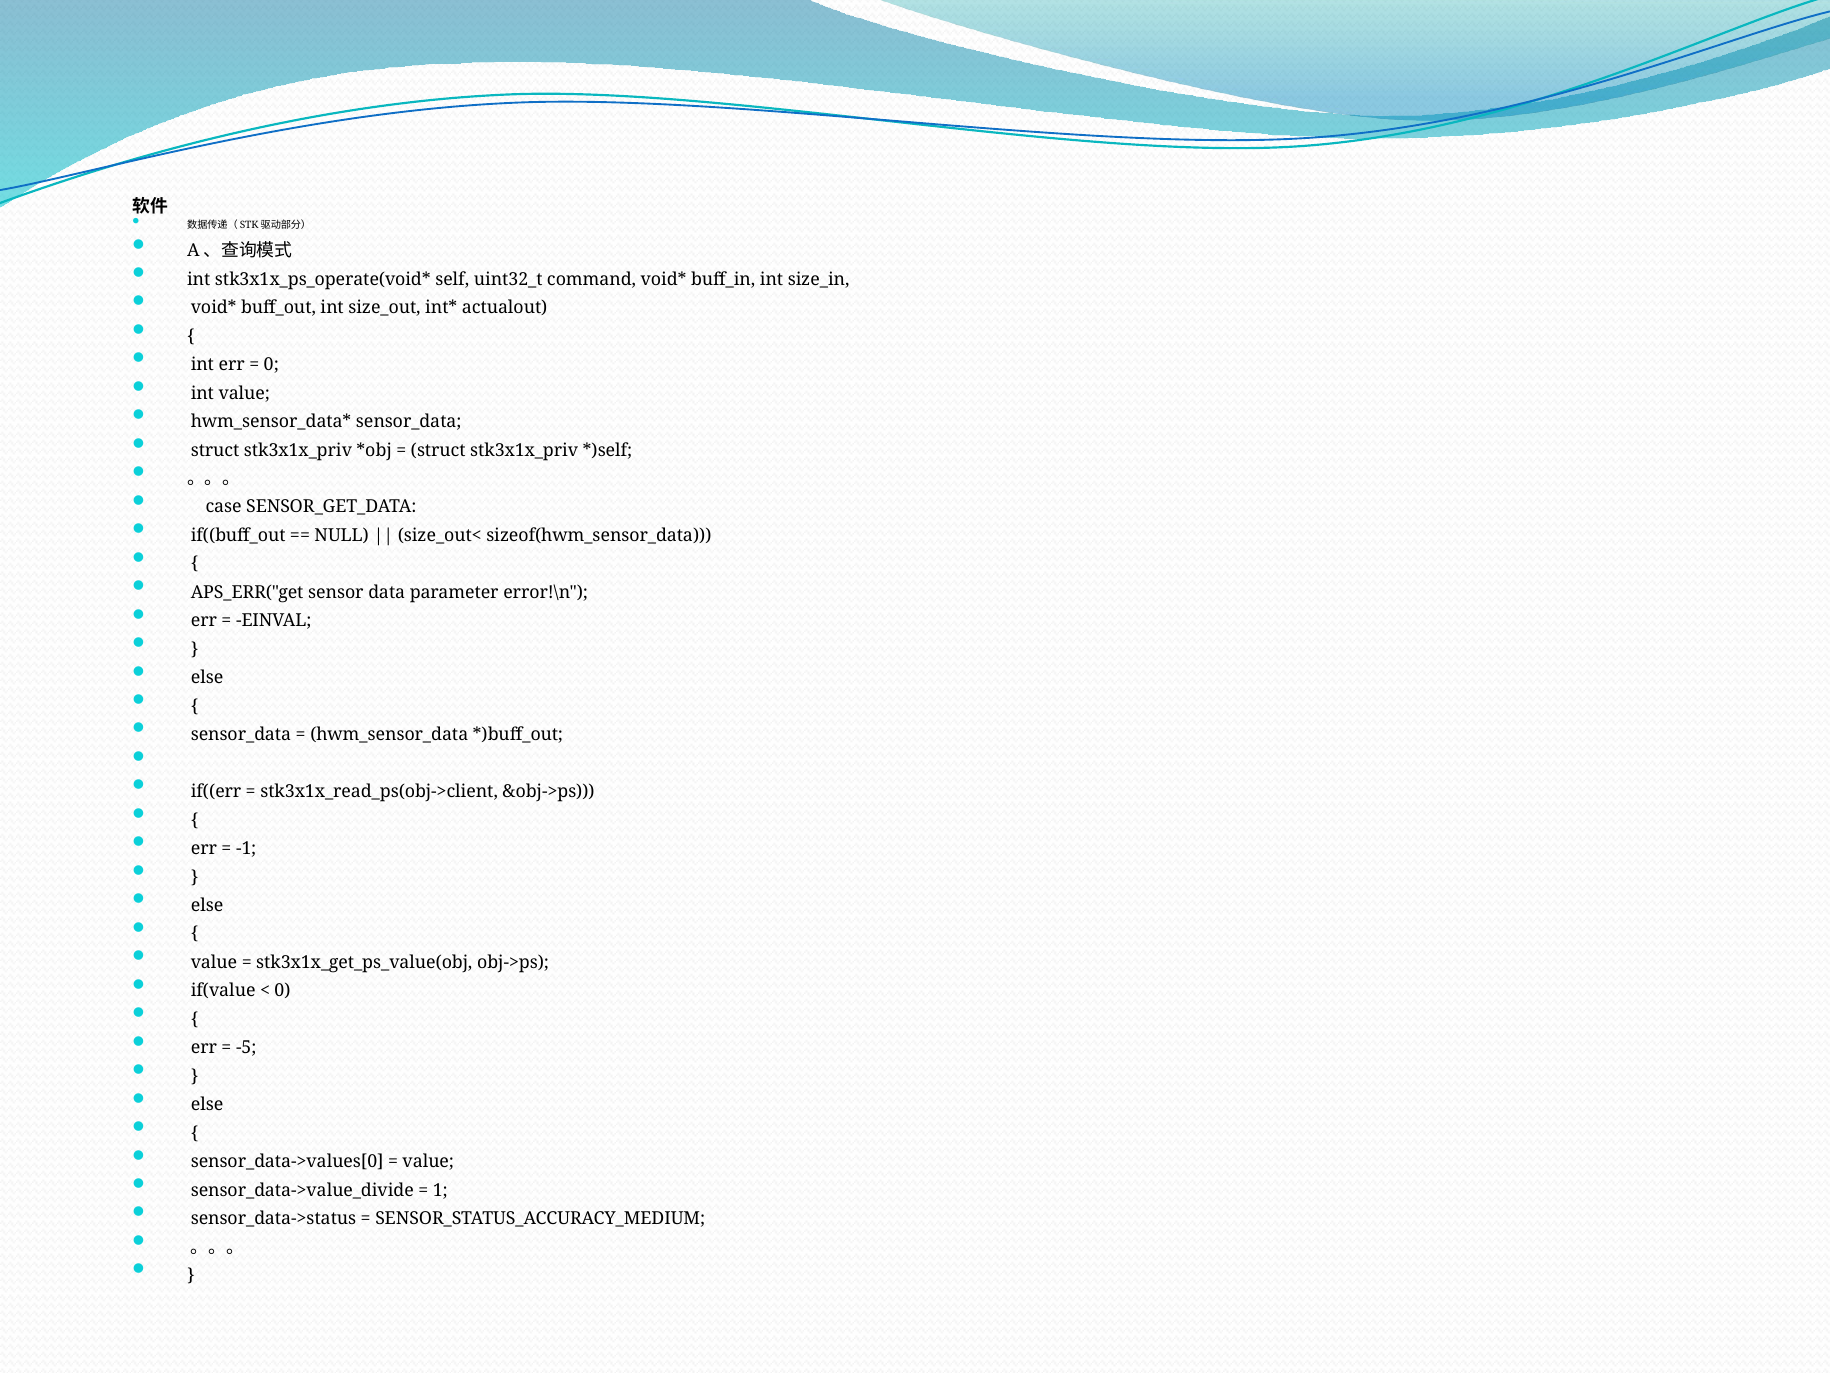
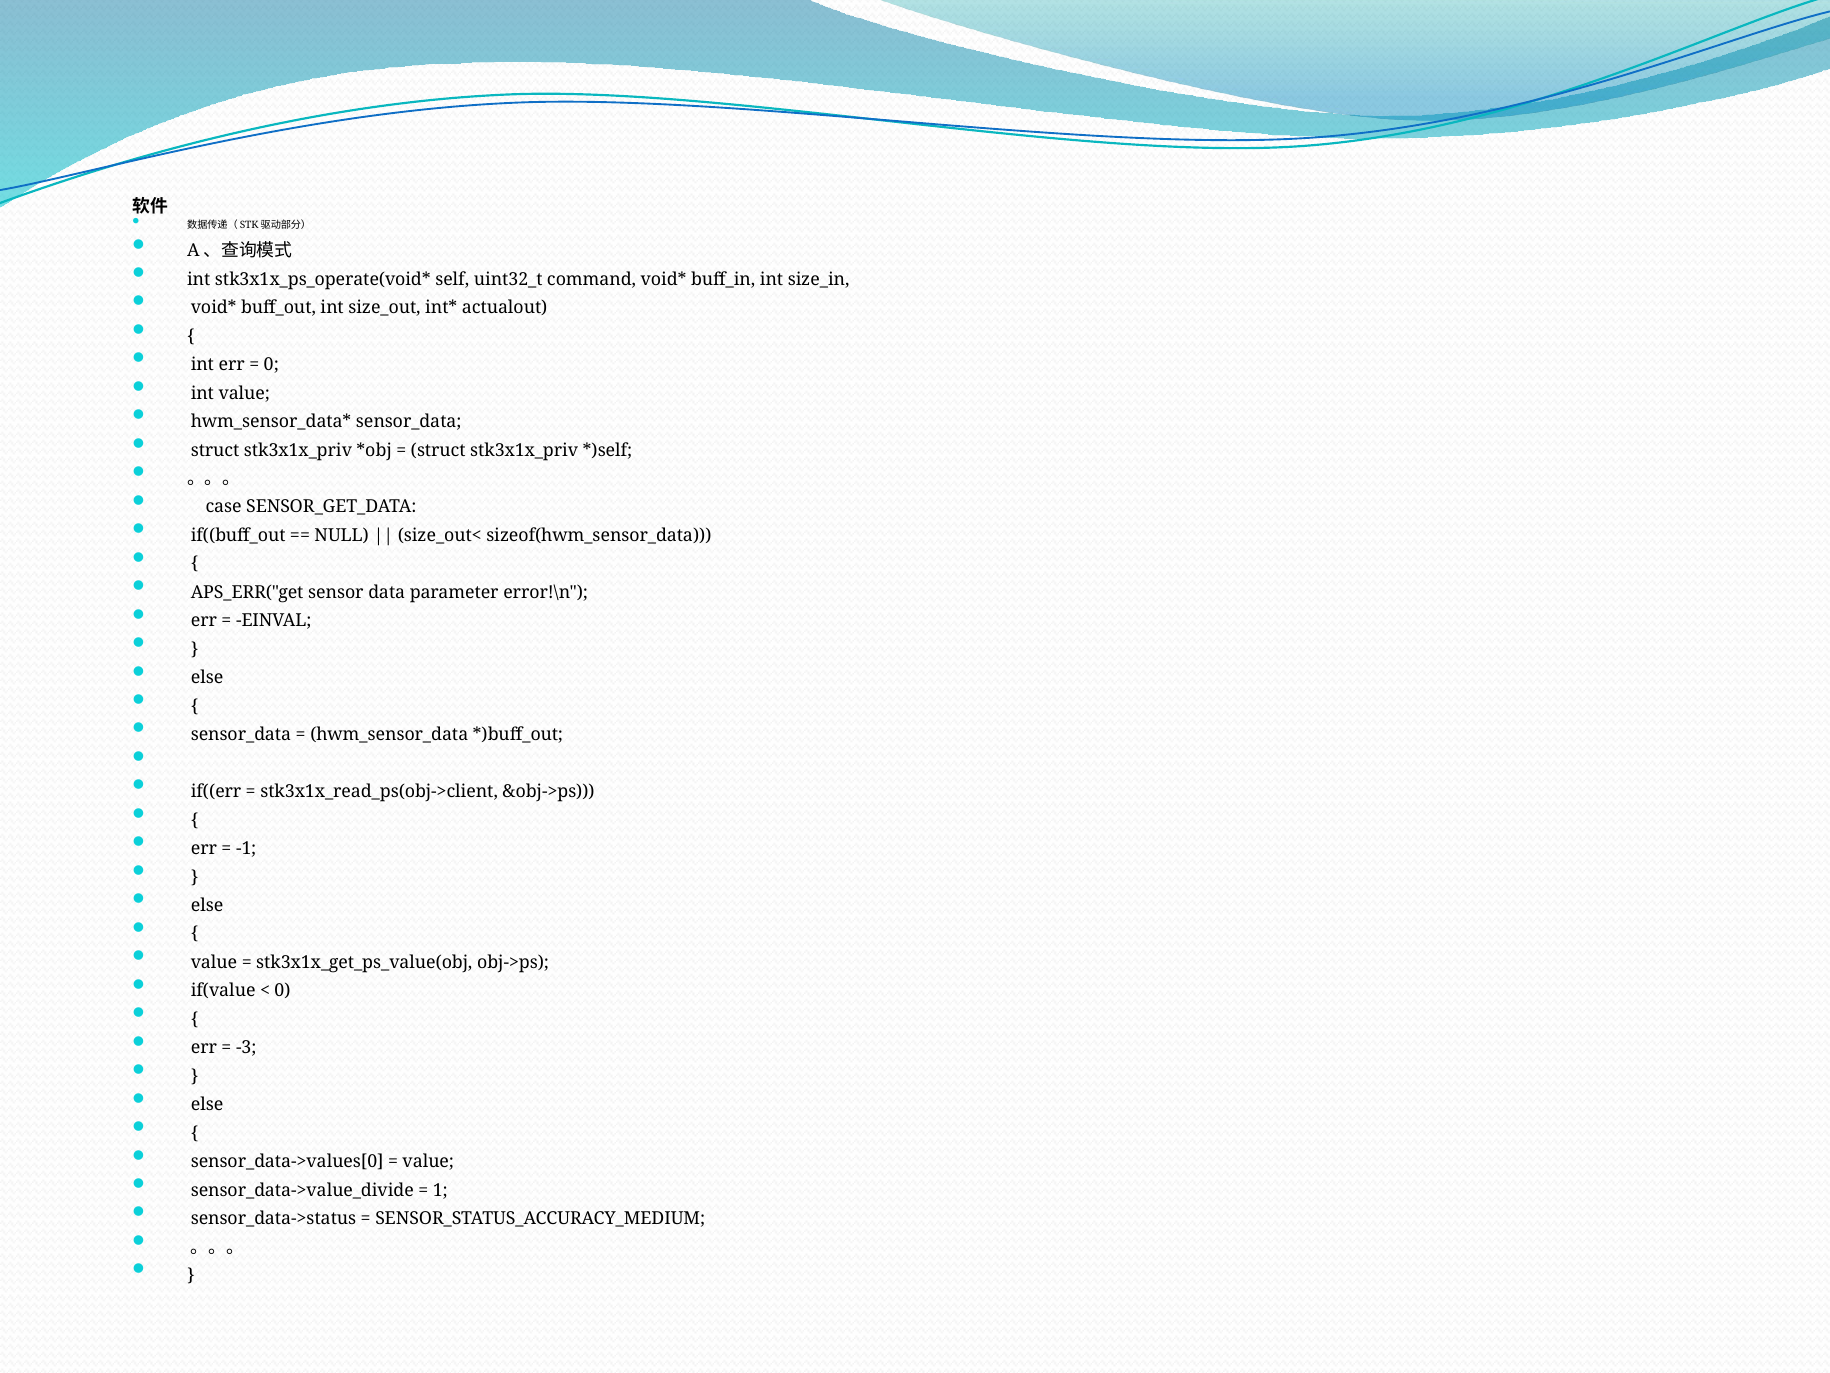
-5: -5 -> -3 (246, 1048)
